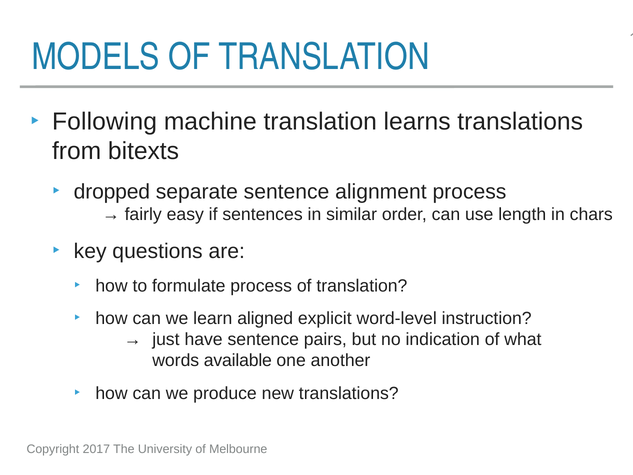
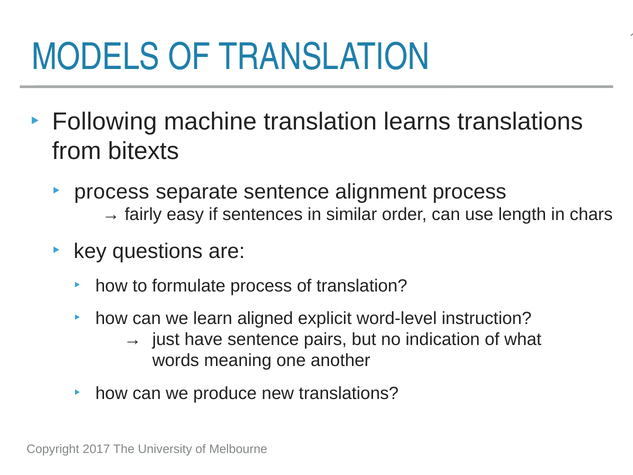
dropped: dropped -> process (112, 192)
available: available -> meaning (238, 360)
